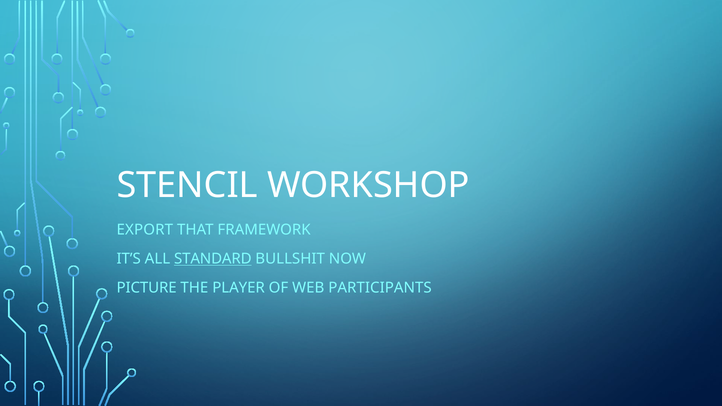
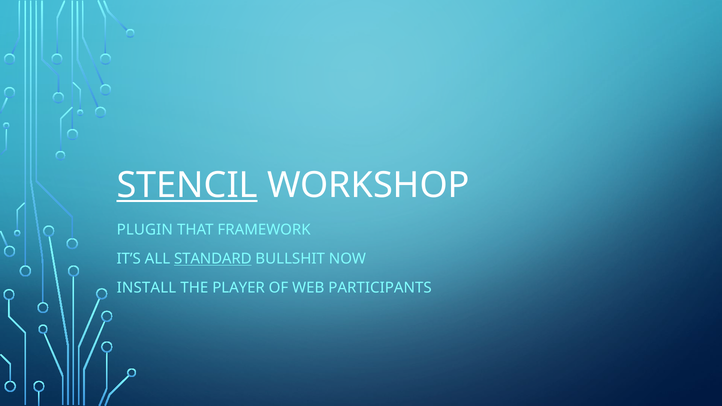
STENCIL underline: none -> present (187, 185)
EXPORT: EXPORT -> PLUGIN (145, 230)
PICTURE: PICTURE -> INSTALL (146, 288)
